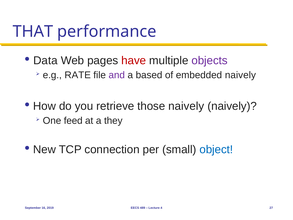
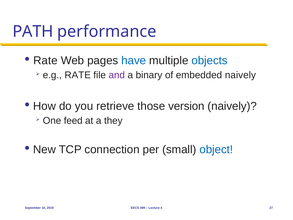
THAT: THAT -> PATH (33, 31)
Data: Data -> Rate (45, 60)
have colour: red -> blue (134, 60)
objects colour: purple -> blue (210, 60)
based: based -> binary (149, 75)
those naively: naively -> version (186, 106)
